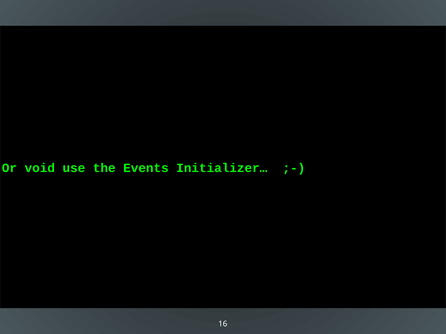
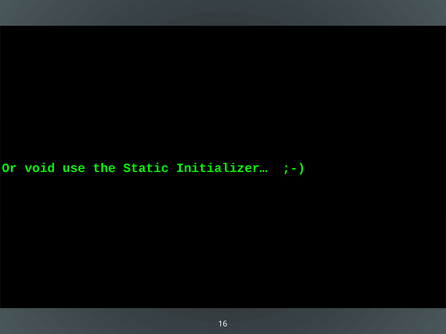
Events: Events -> Static (146, 168)
